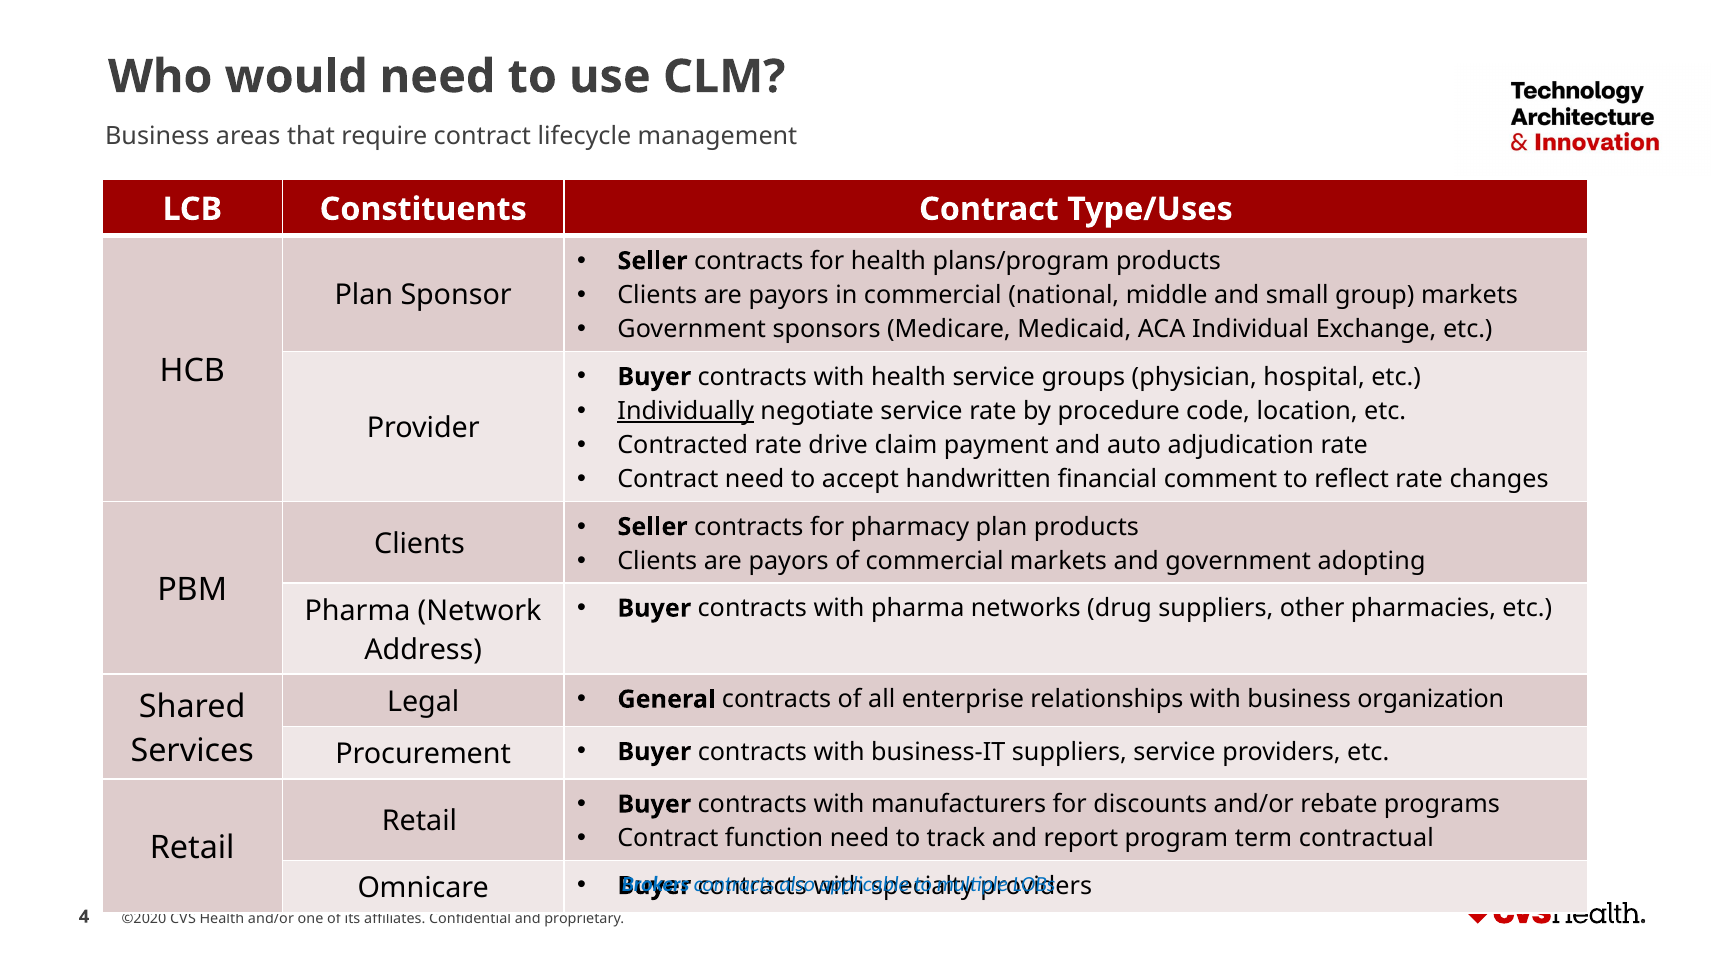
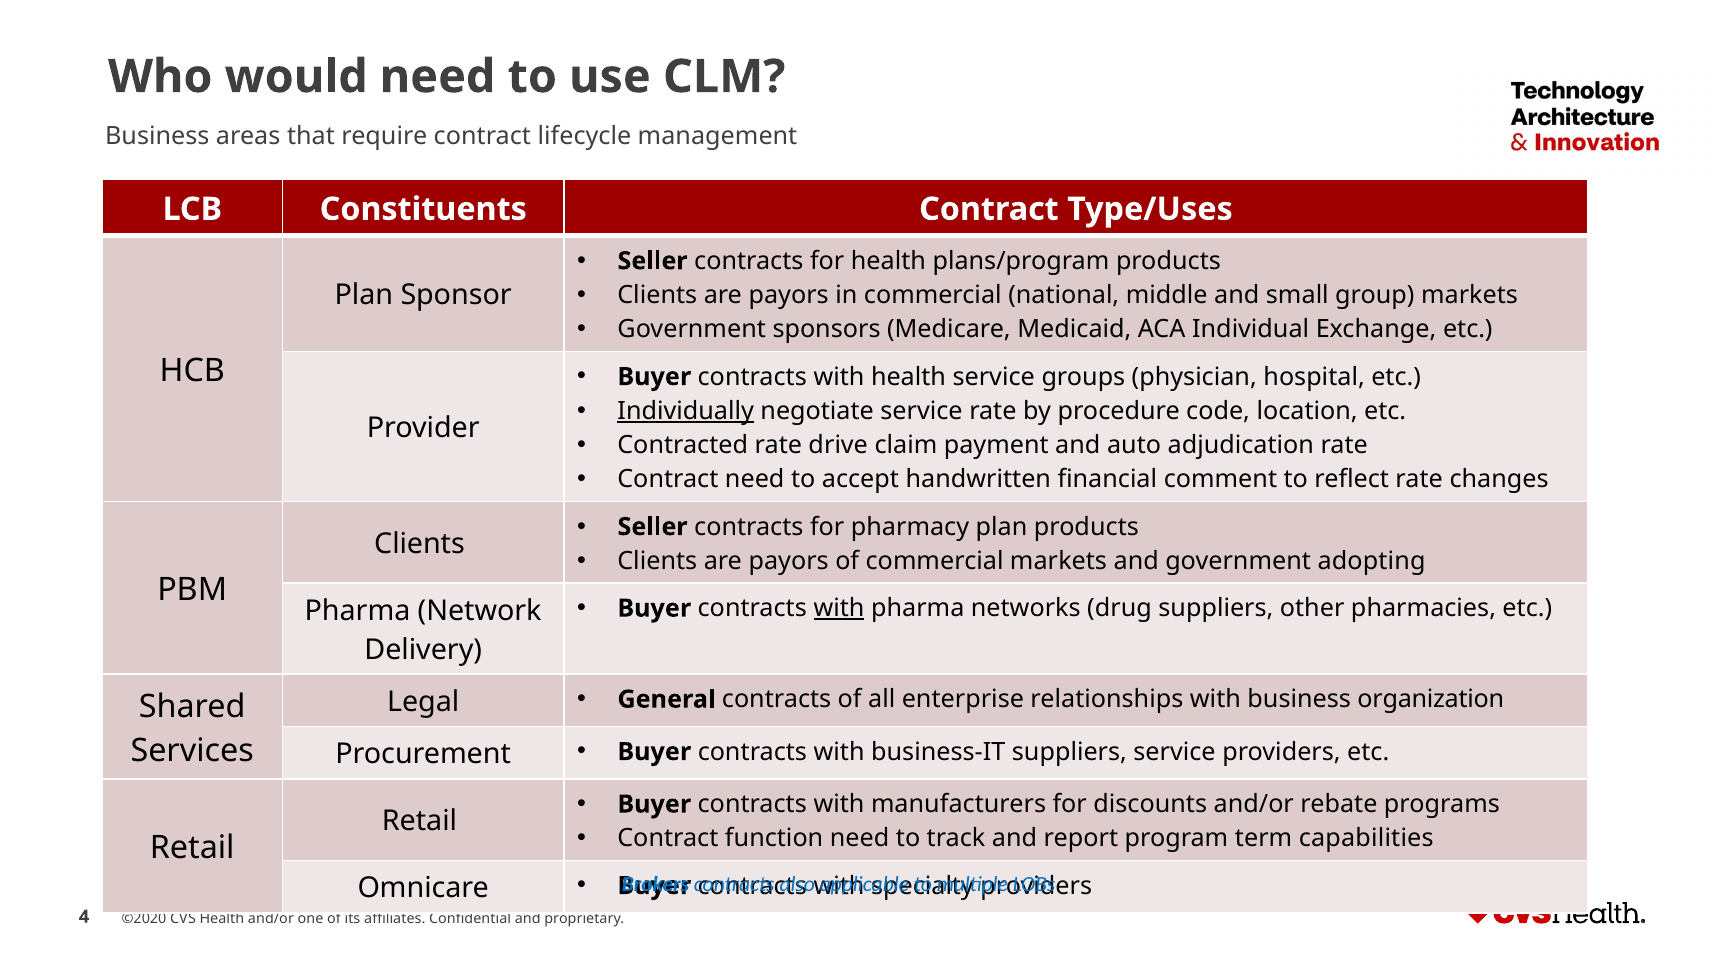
with underline: none -> present (839, 608)
Address: Address -> Delivery (423, 650)
contractual: contractual -> capabilities (1366, 838)
